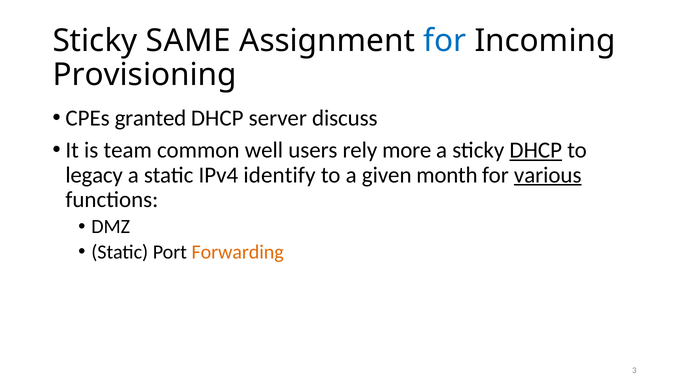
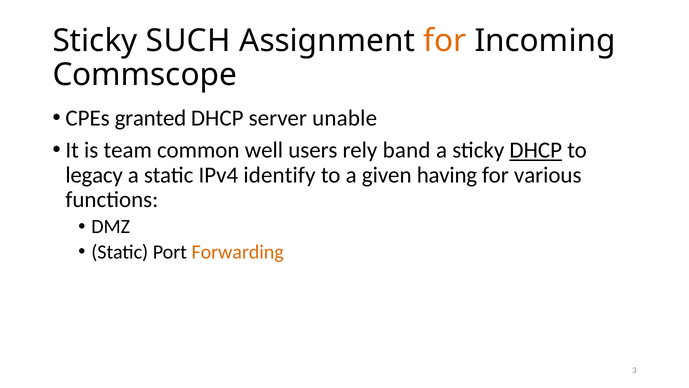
SAME: SAME -> SUCH (188, 41)
for colour: blue -> orange (445, 41)
Provisioning: Provisioning -> Commscope (145, 75)
discuss: discuss -> unable (345, 118)
more: more -> band (407, 150)
month: month -> having (447, 175)
various underline: present -> none (548, 175)
